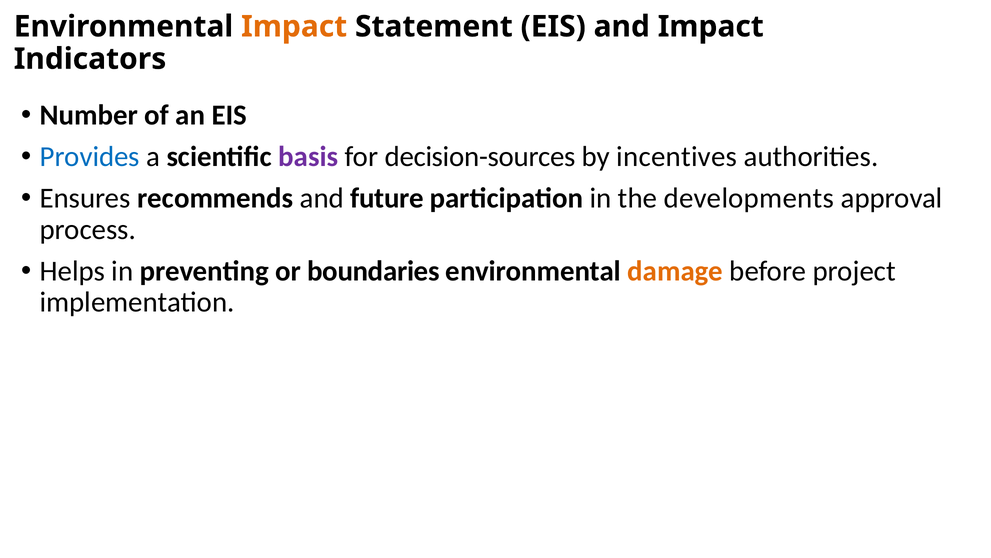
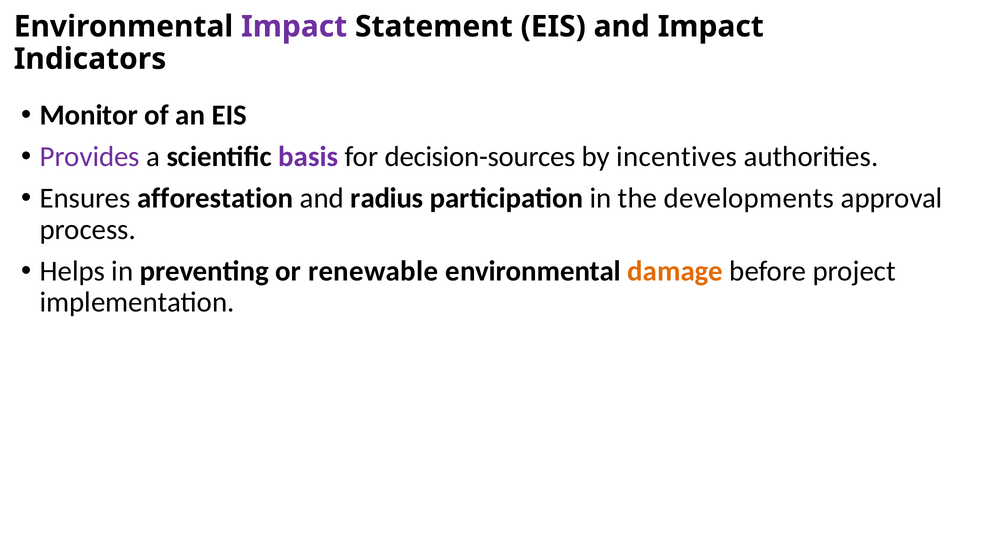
Impact colour: orange -> purple (294, 27)
Number: Number -> Monitor (89, 115)
Provides colour: blue -> purple (90, 157)
recommends: recommends -> afforestation (215, 198)
future: future -> radius (387, 198)
boundaries: boundaries -> renewable (373, 271)
